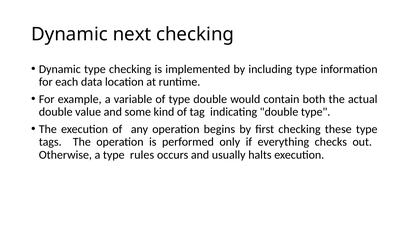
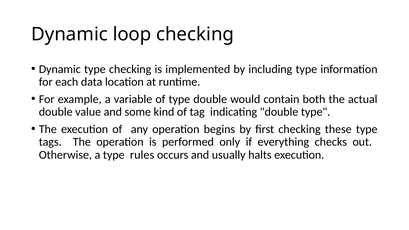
next: next -> loop (132, 34)
